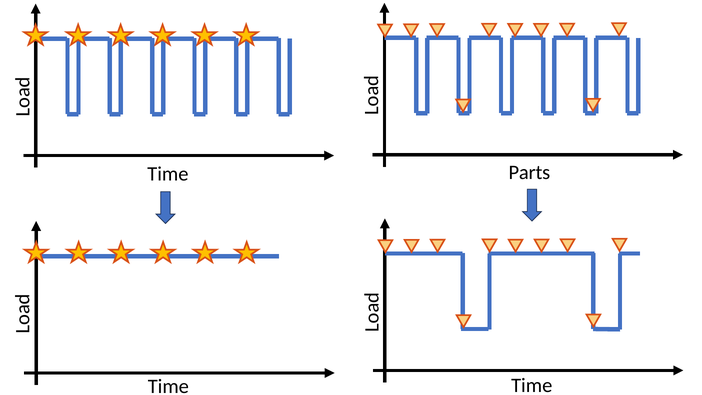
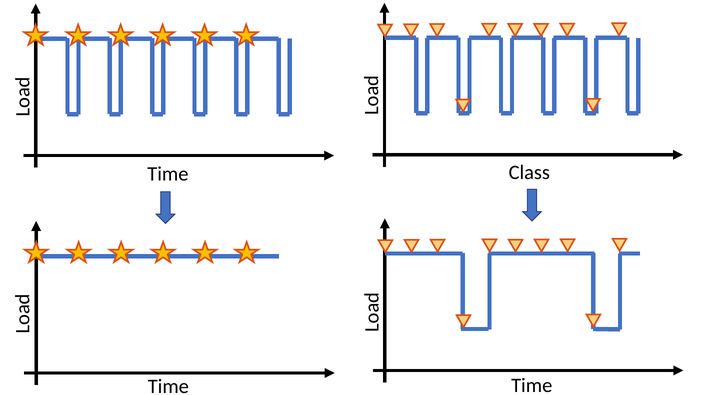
Parts: Parts -> Class (529, 173)
